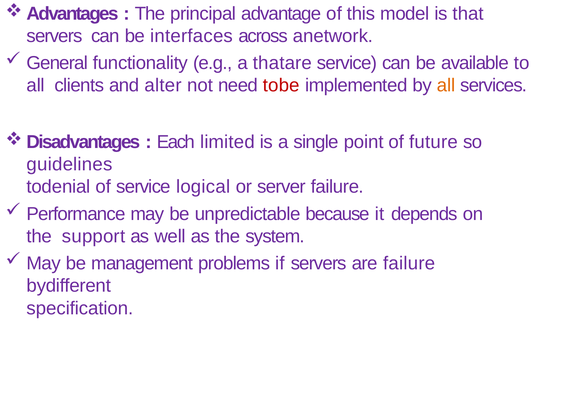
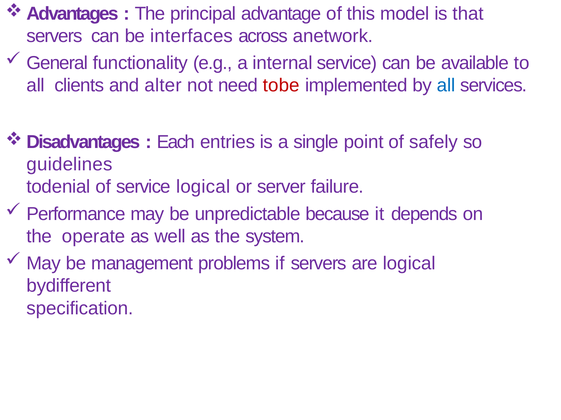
thatare: thatare -> internal (283, 63)
all colour: orange -> blue (446, 86)
limited: limited -> entries (228, 142)
future: future -> safely (434, 142)
support: support -> operate (94, 237)
are failure: failure -> logical (409, 264)
